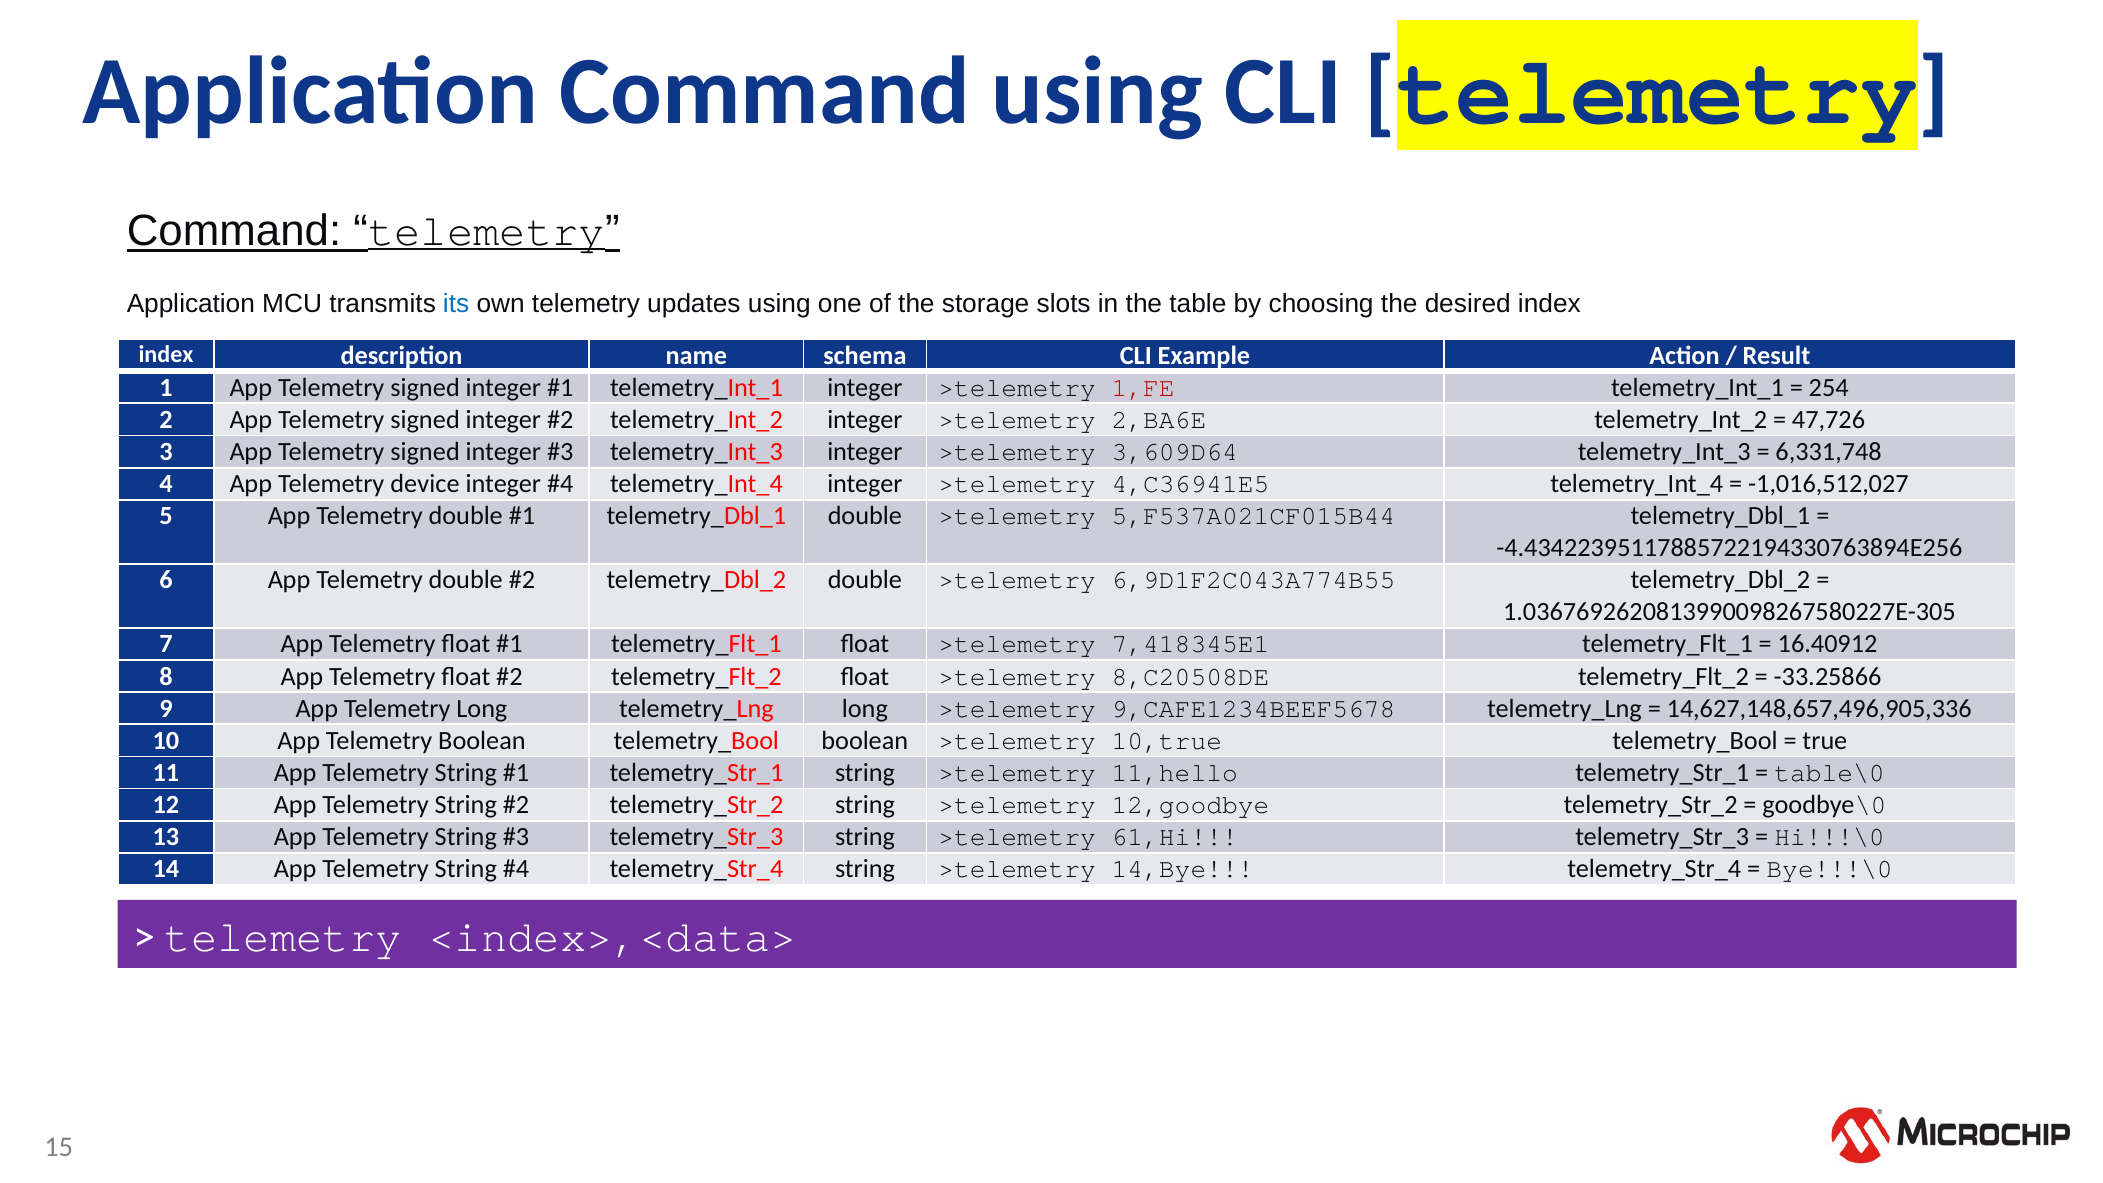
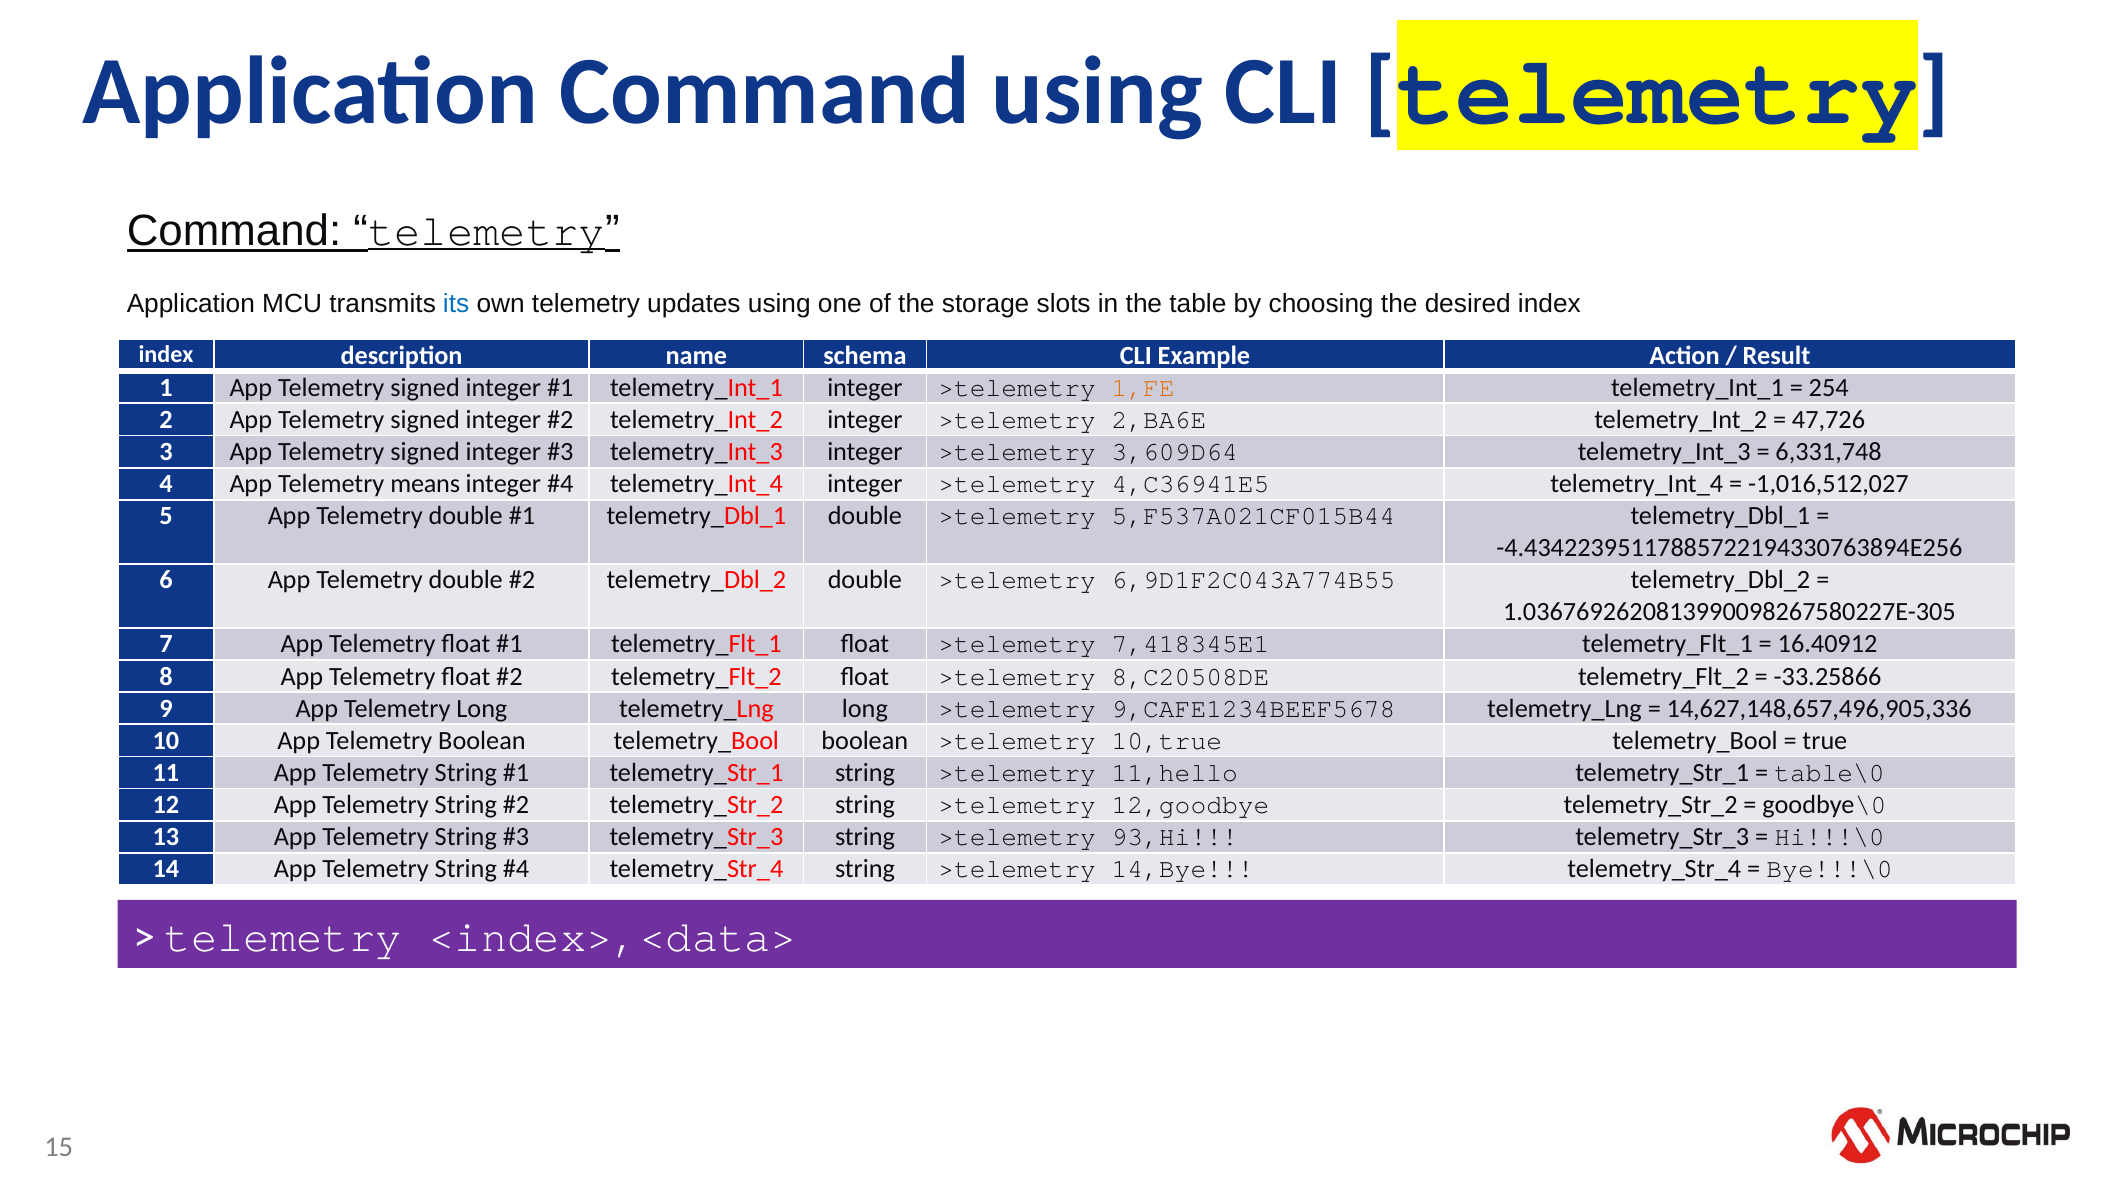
1,FE colour: red -> orange (1143, 388)
device: device -> means (425, 484)
61,Hi: 61,Hi -> 93,Hi (1175, 837)
